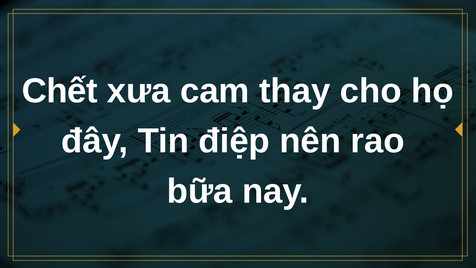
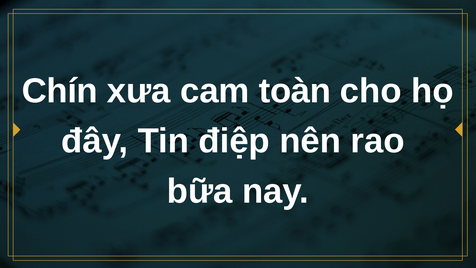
Chết: Chết -> Chín (60, 91)
thay: thay -> toàn (295, 91)
